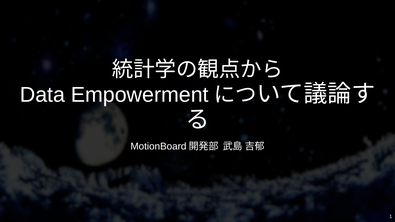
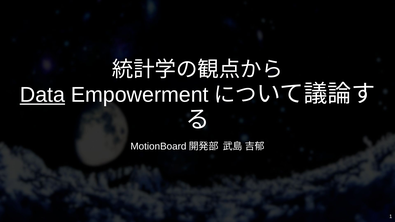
Data underline: none -> present (42, 95)
